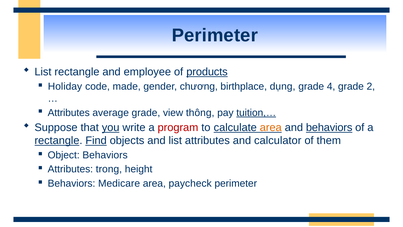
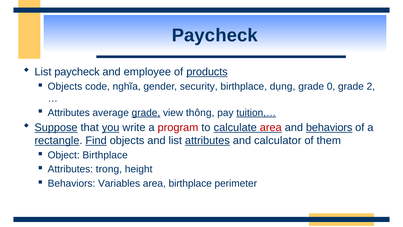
Perimeter: Perimeter -> Paycheck (215, 35)
List rectangle: rectangle -> paycheck (77, 72)
Holiday: Holiday -> Objects (65, 86)
made: made -> nghĩa (127, 86)
chương: chương -> security (199, 86)
4: 4 -> 0 (331, 86)
grade underline: none -> present (146, 113)
Suppose underline: none -> present (56, 127)
area colour: orange -> red (271, 127)
attributes underline: none -> present (207, 140)
Object Behaviors: Behaviors -> Birthplace (105, 155)
Medicare: Medicare -> Variables (119, 183)
area paycheck: paycheck -> birthplace (190, 183)
